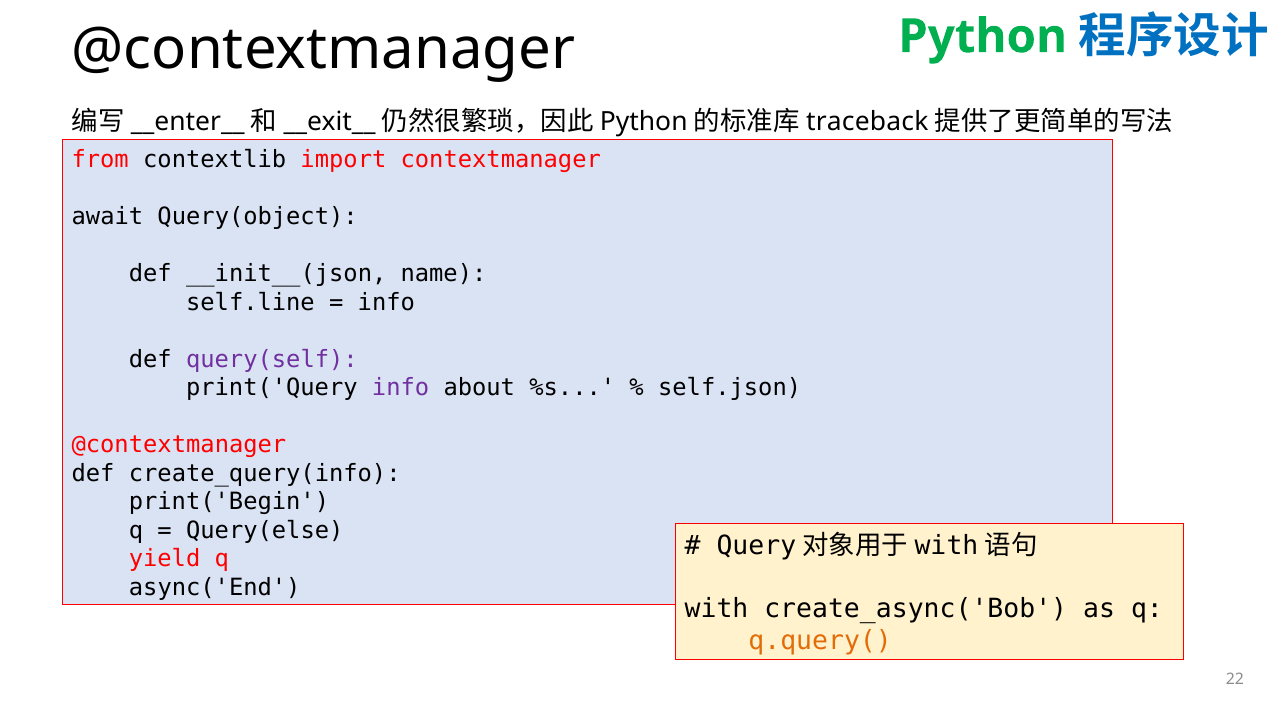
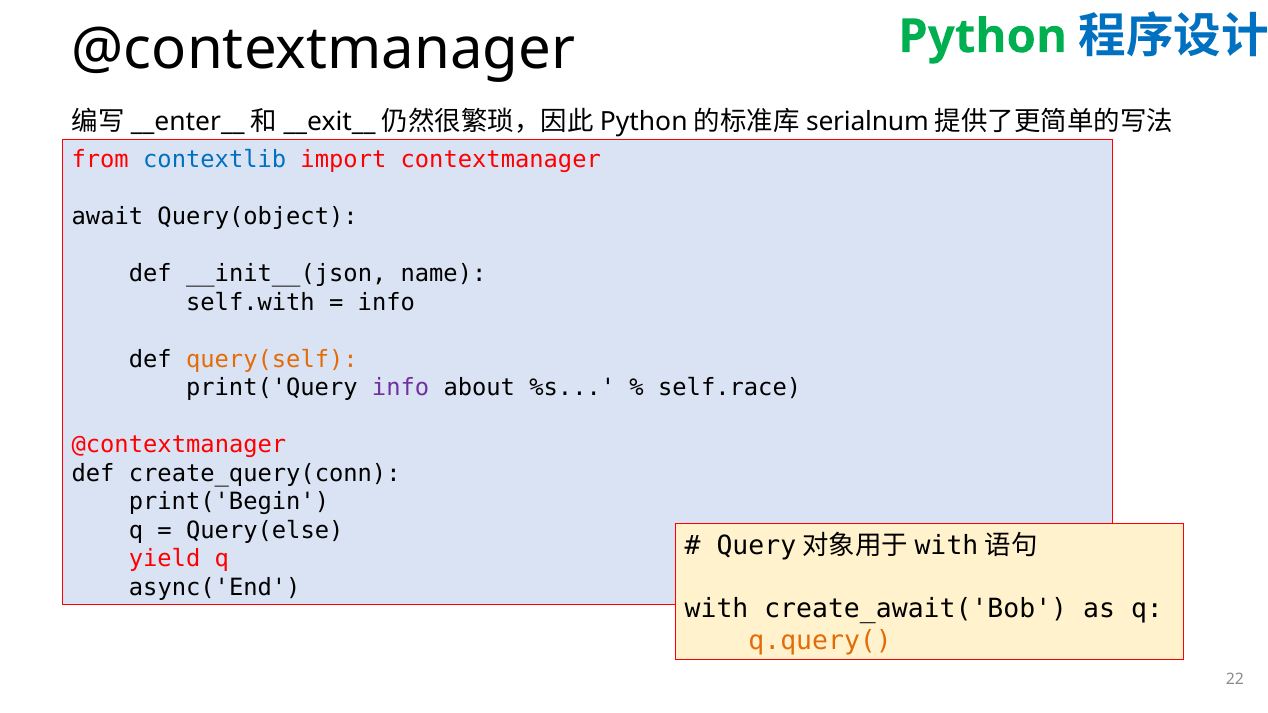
traceback: traceback -> serialnum (867, 122)
contextlib colour: black -> blue (215, 160)
self.line: self.line -> self.with (250, 302)
query(self colour: purple -> orange (272, 359)
self.json: self.json -> self.race (730, 388)
create_query(info: create_query(info -> create_query(conn (265, 474)
create_async('Bob: create_async('Bob -> create_await('Bob (916, 609)
